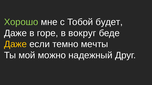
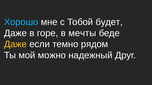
Хорошо colour: light green -> light blue (21, 22)
вокруг: вокруг -> мечты (82, 33)
мечты: мечты -> рядом (95, 44)
